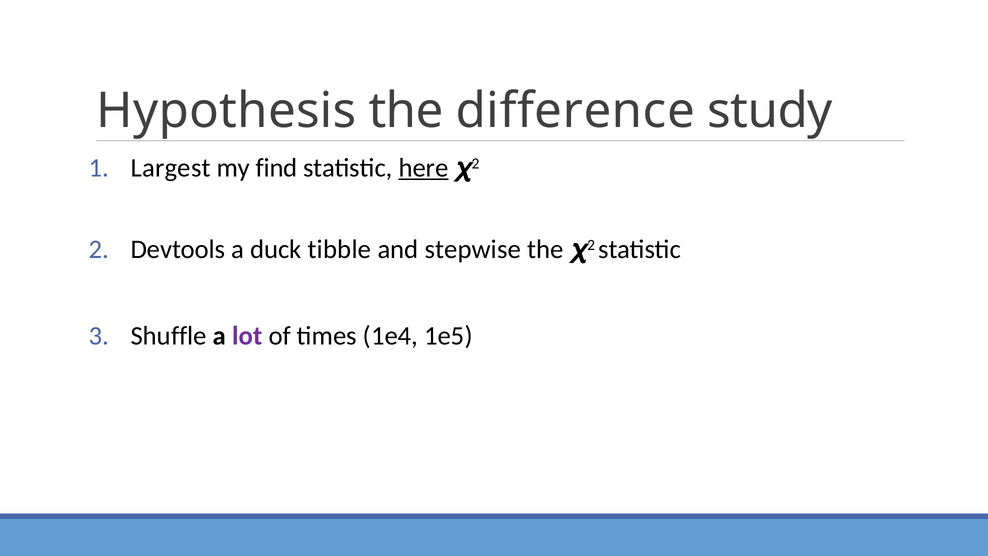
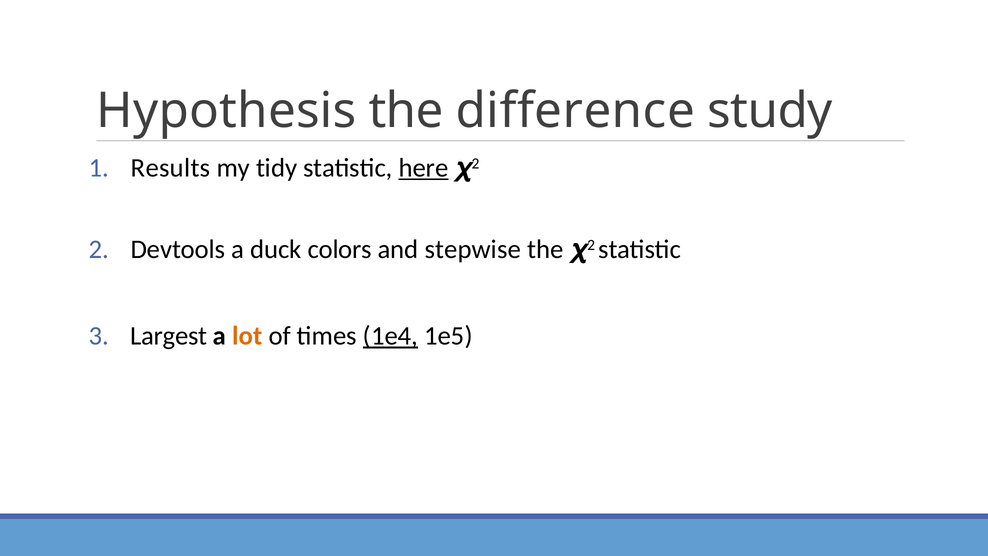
Largest: Largest -> Results (171, 168)
find: find -> tidy (277, 168)
tibble: tibble -> colors (340, 249)
Shuffle: Shuffle -> Largest (169, 336)
lot colour: purple -> orange (247, 336)
1e4 underline: none -> present (390, 336)
